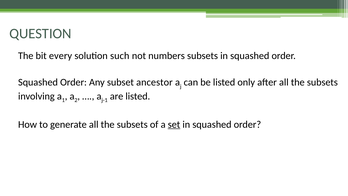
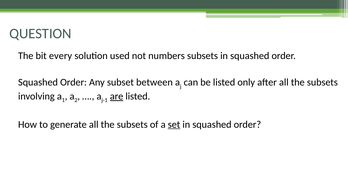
such: such -> used (120, 56)
ancestor: ancestor -> between (154, 82)
are underline: none -> present (117, 96)
